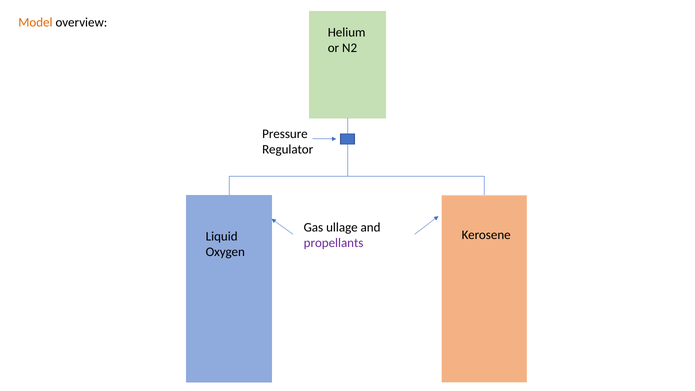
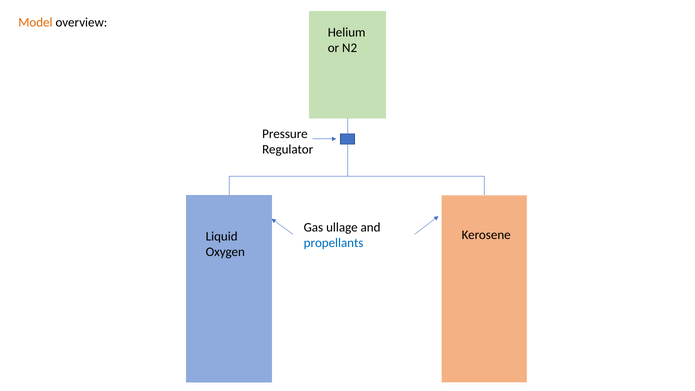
propellants colour: purple -> blue (334, 243)
